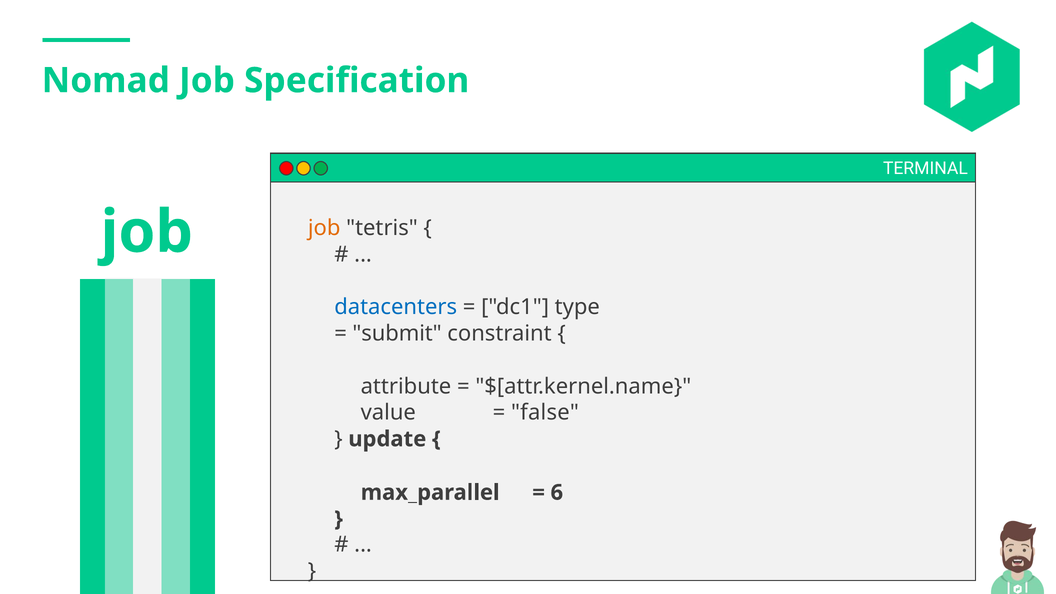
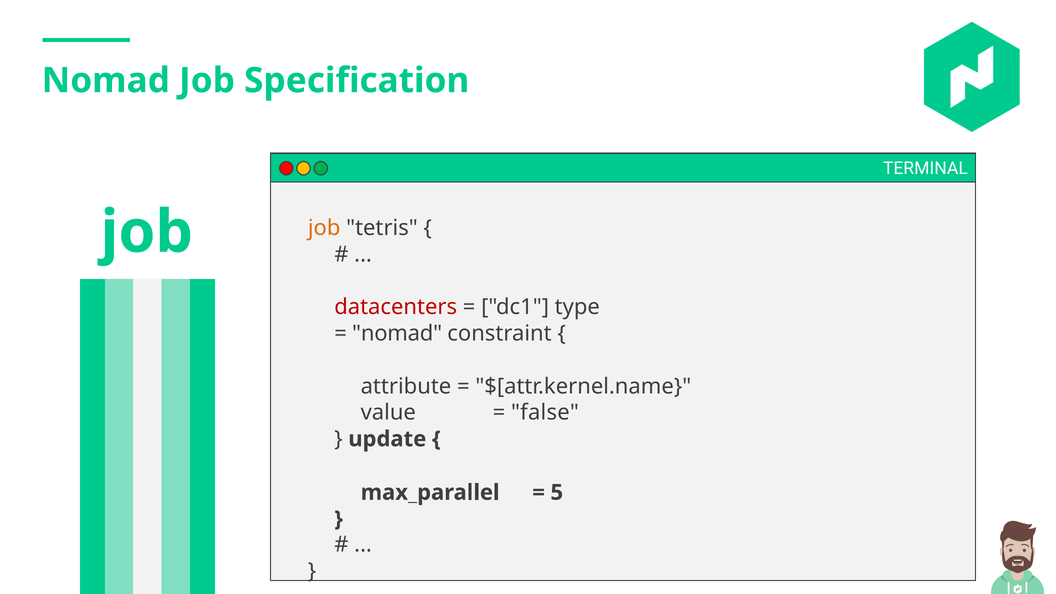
datacenters colour: blue -> red (396, 307)
submit: submit -> nomad (397, 333)
6: 6 -> 5 (557, 493)
